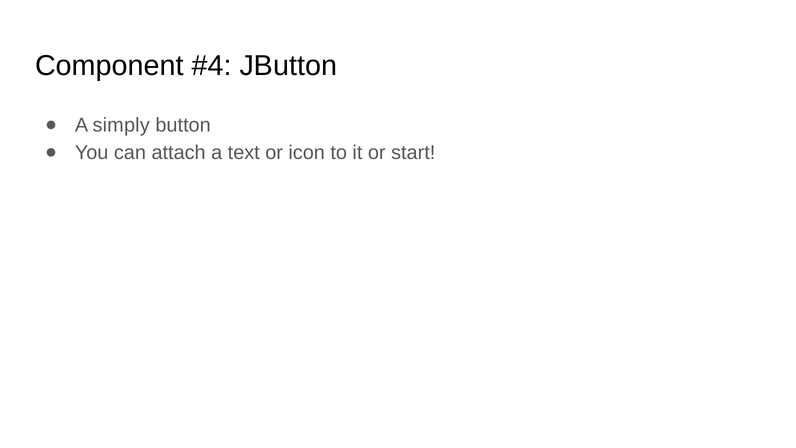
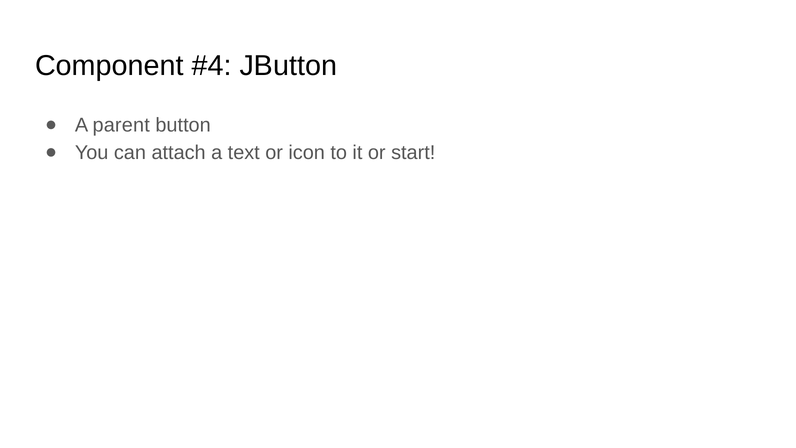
simply: simply -> parent (121, 125)
